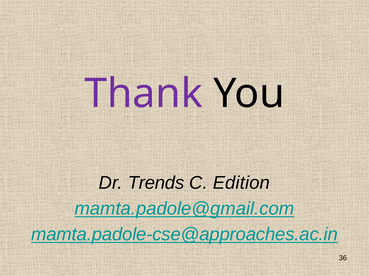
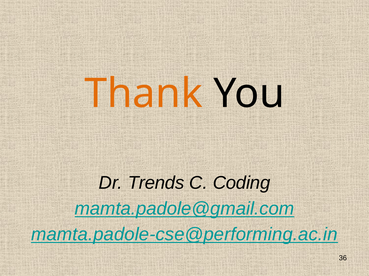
Thank colour: purple -> orange (143, 94)
Edition: Edition -> Coding (242, 183)
mamta.padole-cse@approaches.ac.in: mamta.padole-cse@approaches.ac.in -> mamta.padole-cse@performing.ac.in (184, 235)
